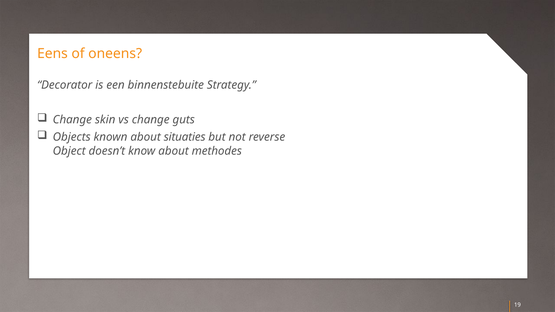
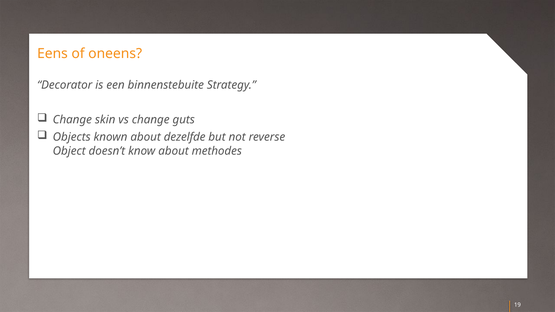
situaties: situaties -> dezelfde (185, 137)
